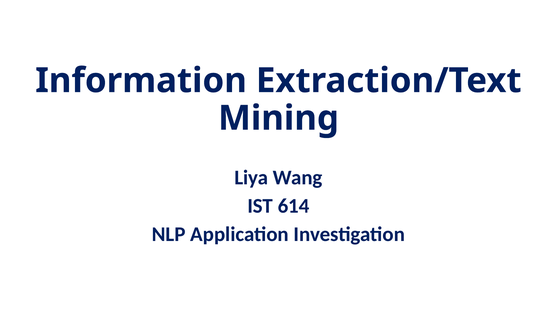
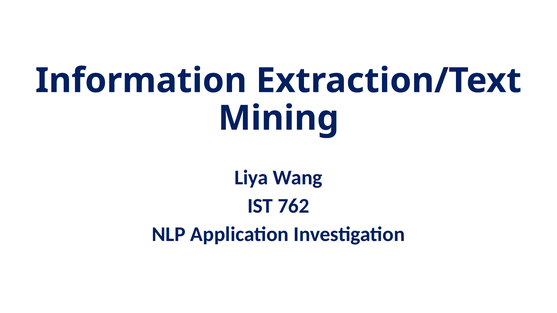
614: 614 -> 762 (294, 206)
